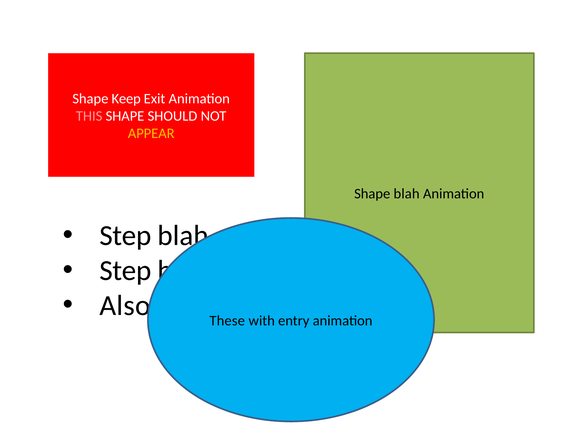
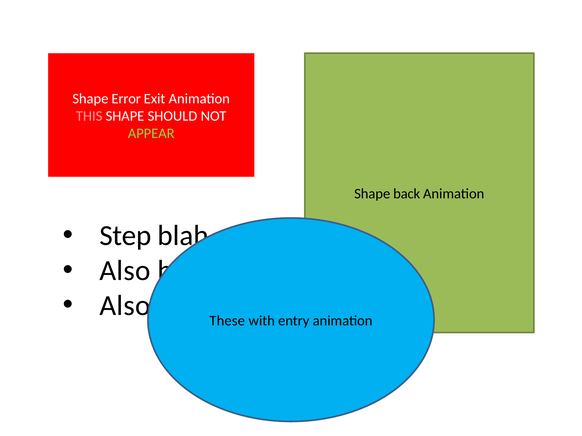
Keep: Keep -> Error (126, 99)
APPEAR colour: yellow -> light green (151, 134)
Shape blah: blah -> back (407, 194)
Step: Step -> Also (125, 271)
